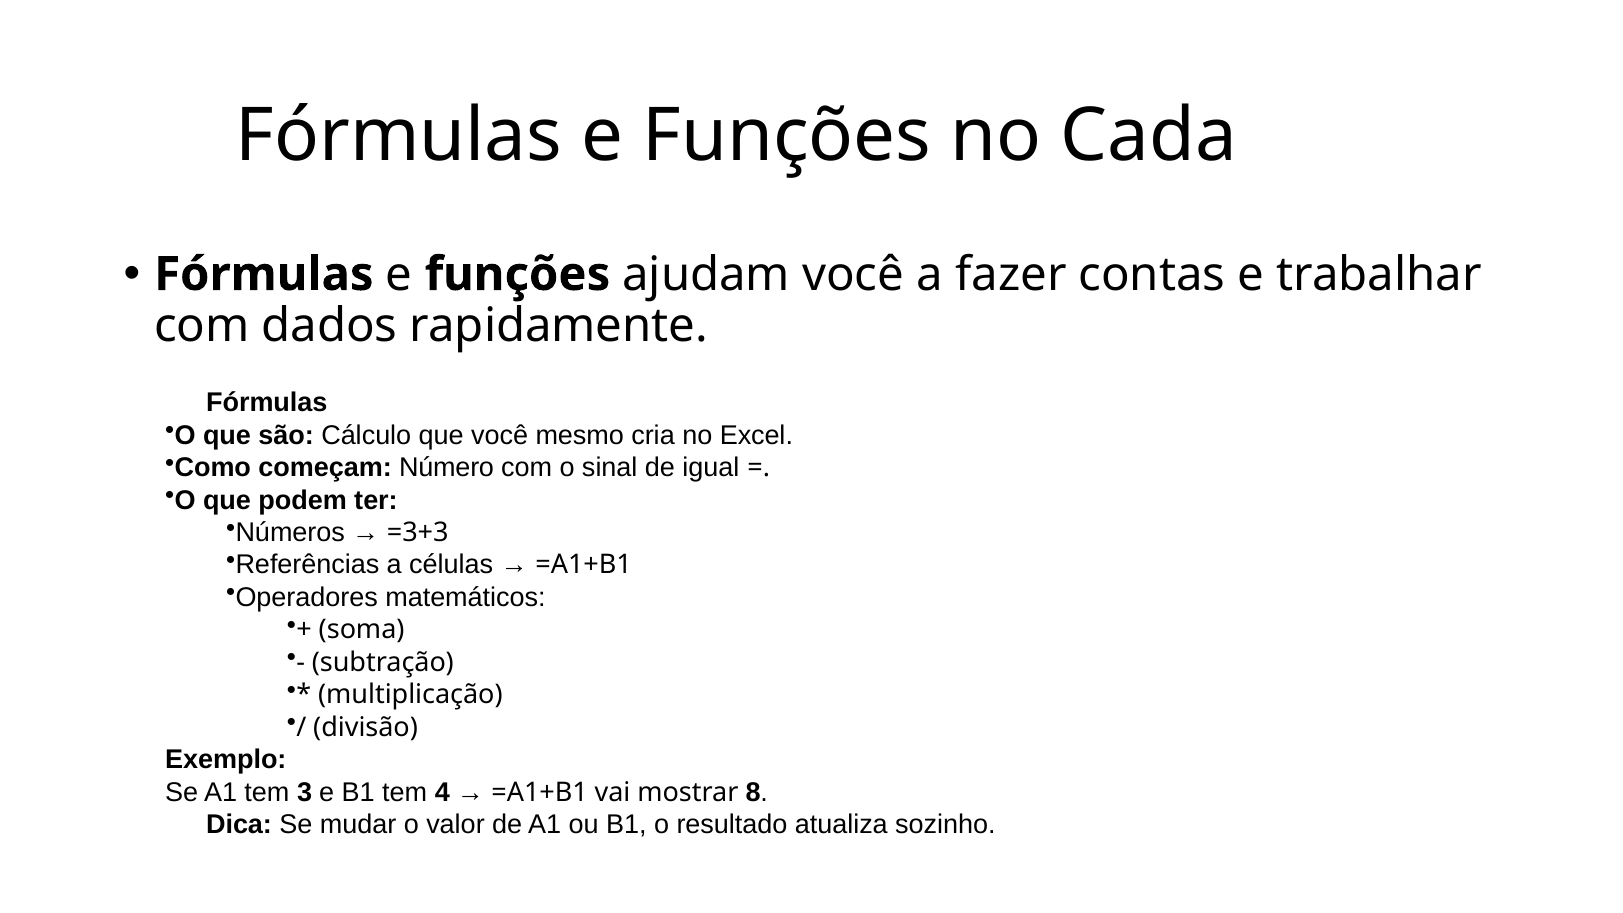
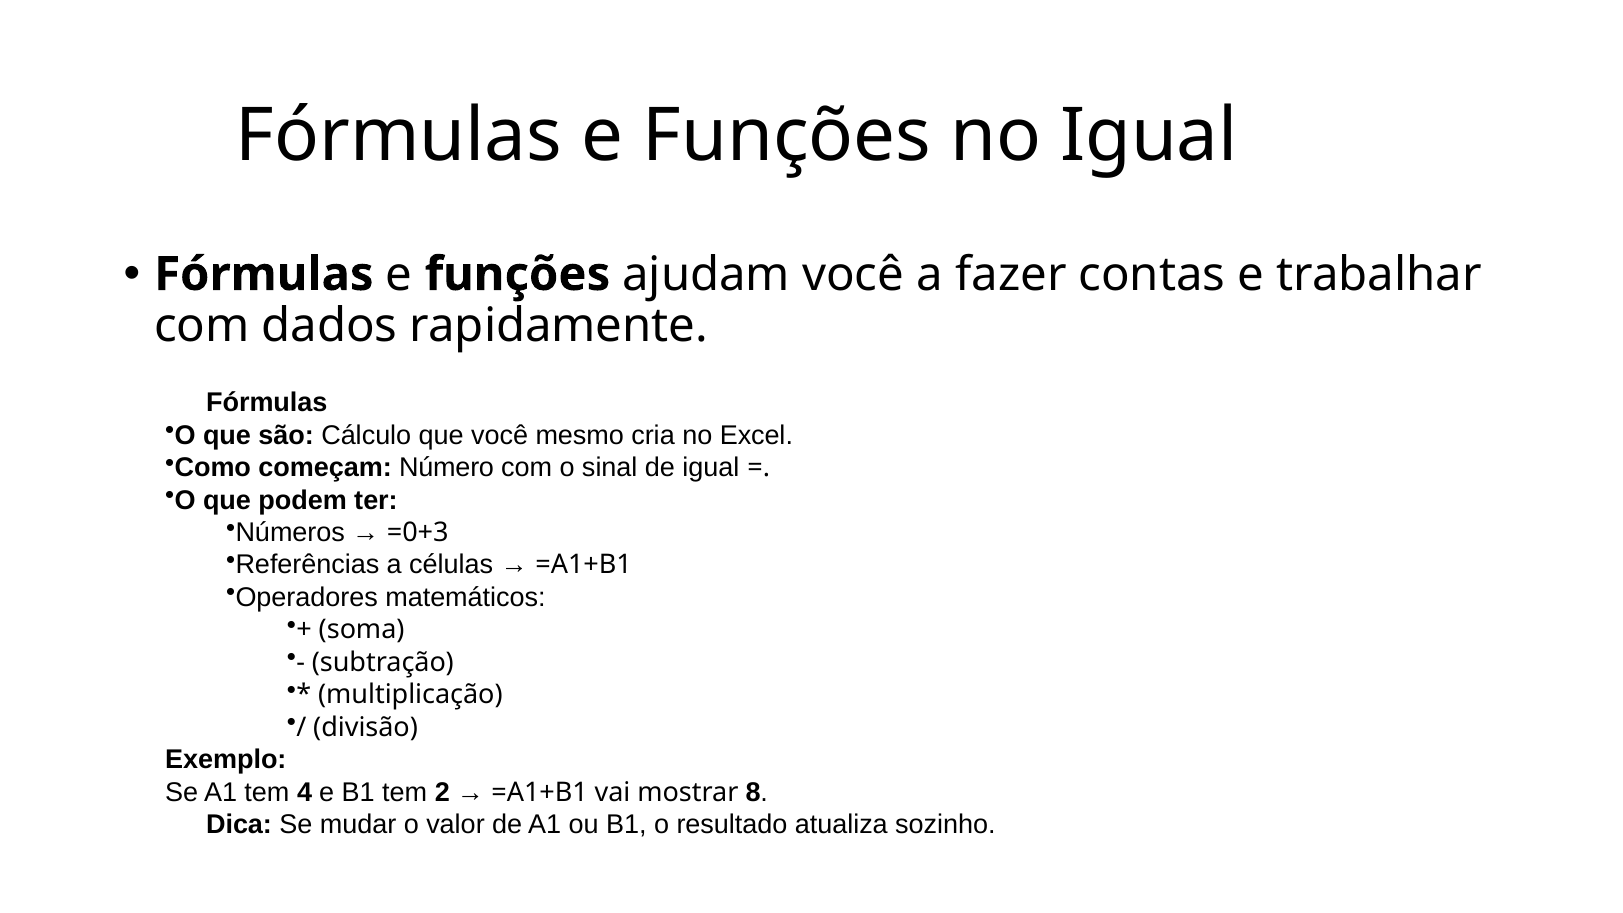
no Cada: Cada -> Igual (1149, 136)
=3+3: =3+3 -> =0+3 (418, 533)
3: 3 -> 4 (305, 792)
4: 4 -> 2 (442, 792)
